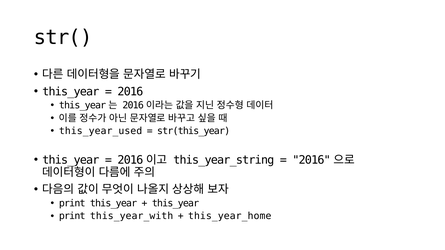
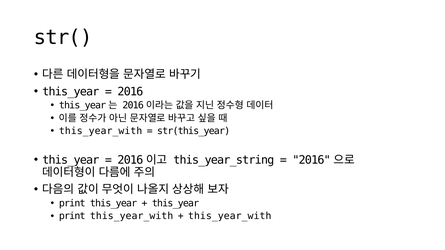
this_year_used: this_year_used -> this_year_with (101, 131)
this_year_home: this_year_home -> this_year_with (230, 216)
